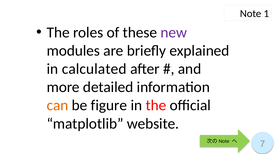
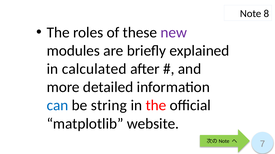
1: 1 -> 8 (266, 14)
can colour: orange -> blue (57, 106)
figure: figure -> string (109, 106)
